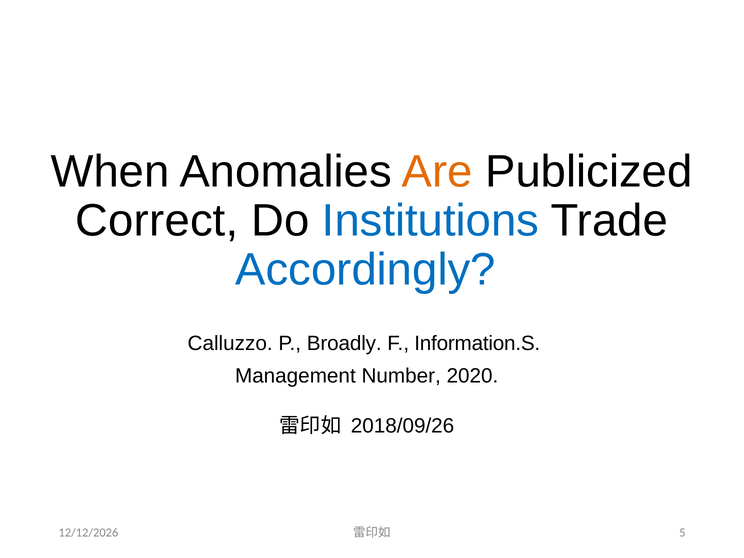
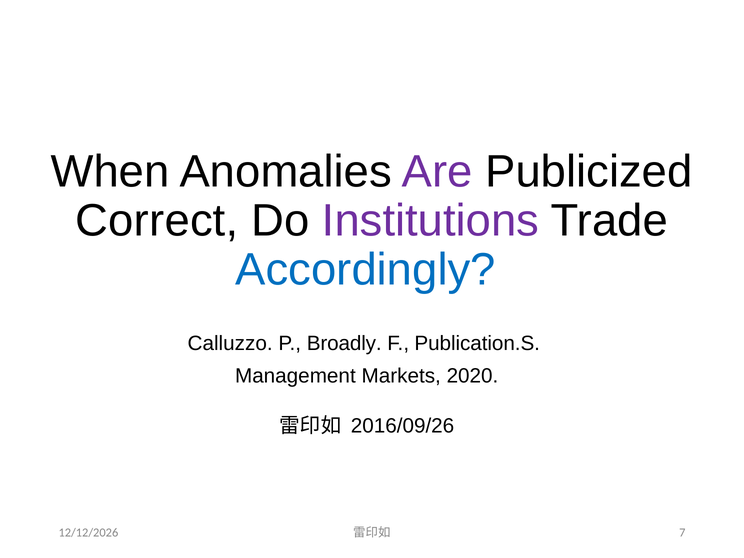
Are colour: orange -> purple (437, 172)
Institutions colour: blue -> purple (430, 221)
Information.S: Information.S -> Publication.S (477, 343)
Number: Number -> Markets (401, 376)
2018/09/26: 2018/09/26 -> 2016/09/26 (403, 426)
5: 5 -> 7 (682, 533)
